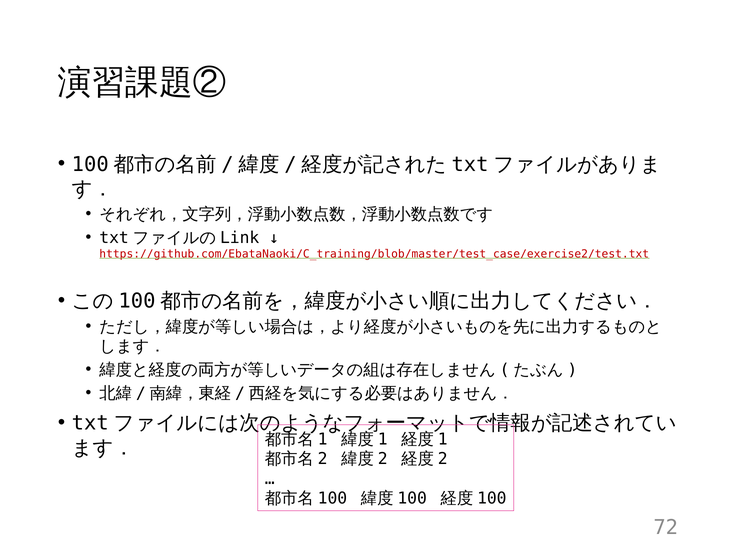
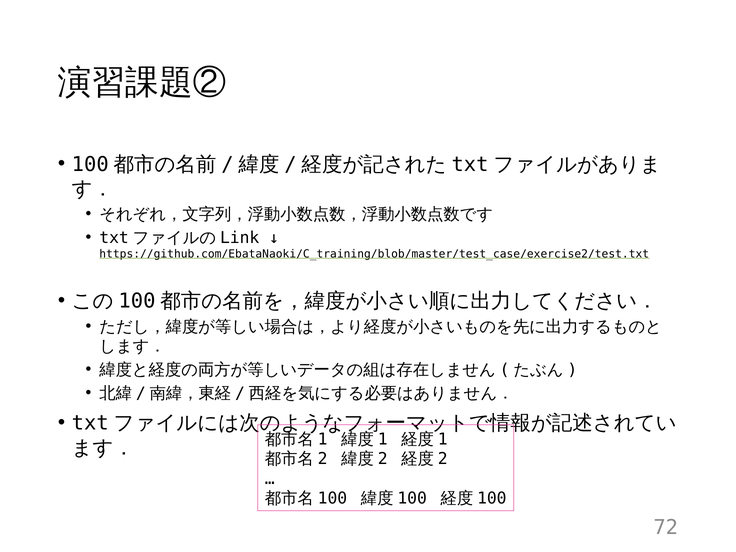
https://github.com/EbataNaoki/C_training/blob/master/test_case/exercise2/test.txt colour: red -> black (374, 254)
